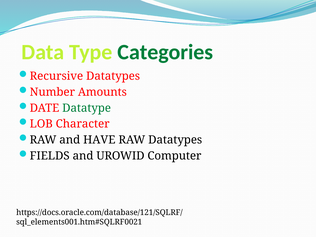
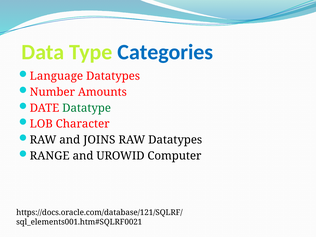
Categories colour: green -> blue (165, 52)
Recursive: Recursive -> Language (56, 76)
HAVE: HAVE -> JOINS (99, 140)
FIELDS: FIELDS -> RANGE (50, 156)
